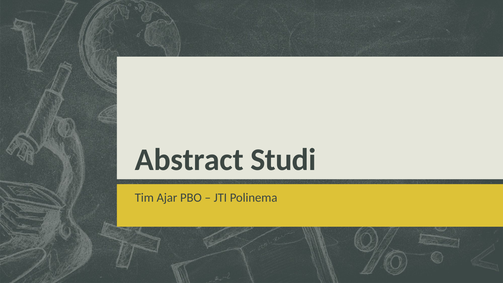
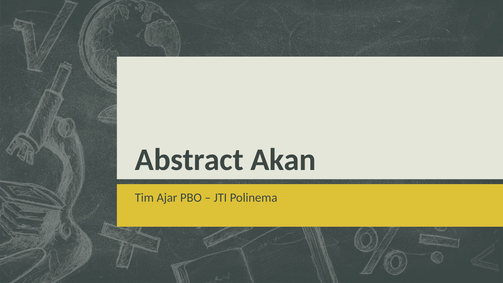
Studi: Studi -> Akan (283, 160)
